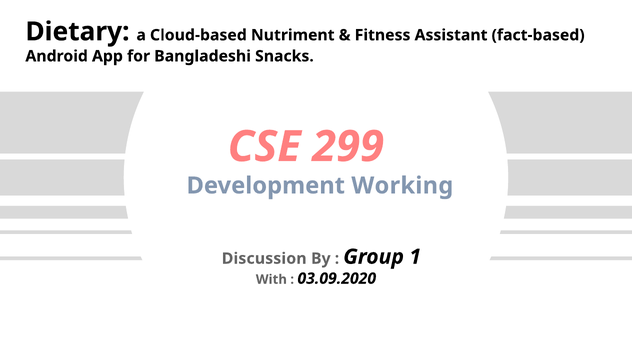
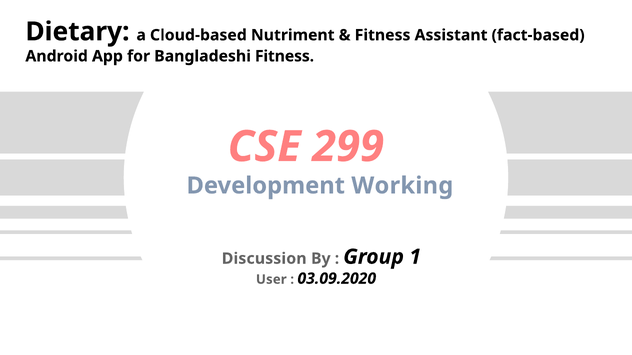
Bangladeshi Snacks: Snacks -> Fitness (284, 56)
With: With -> User (271, 280)
